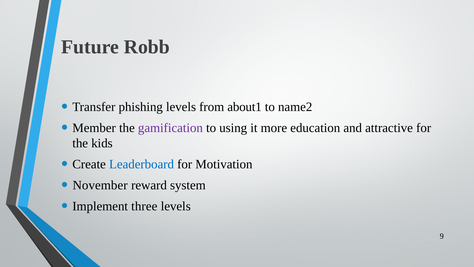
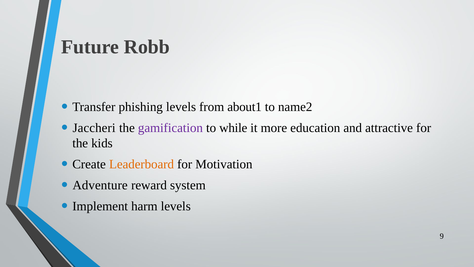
Member: Member -> Jaccheri (94, 128)
using: using -> while (233, 128)
Leaderboard colour: blue -> orange (142, 164)
November: November -> Adventure (100, 185)
three: three -> harm (144, 206)
